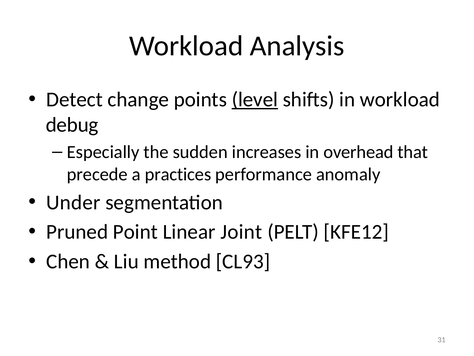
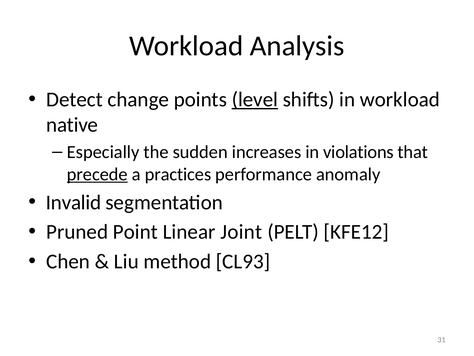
debug: debug -> native (72, 125)
overhead: overhead -> violations (358, 152)
precede underline: none -> present (97, 174)
Under: Under -> Invalid (74, 202)
